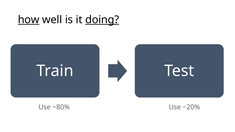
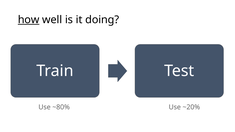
doing underline: present -> none (102, 20)
